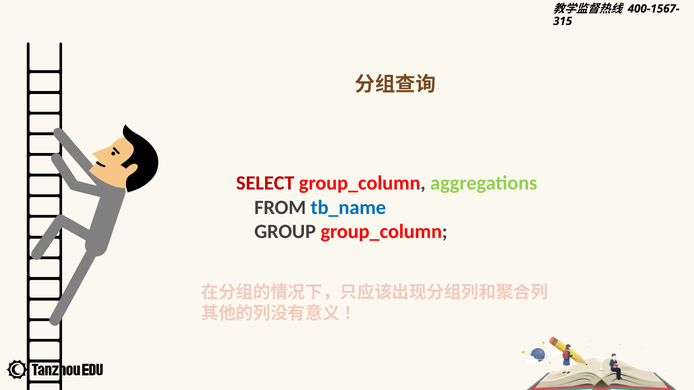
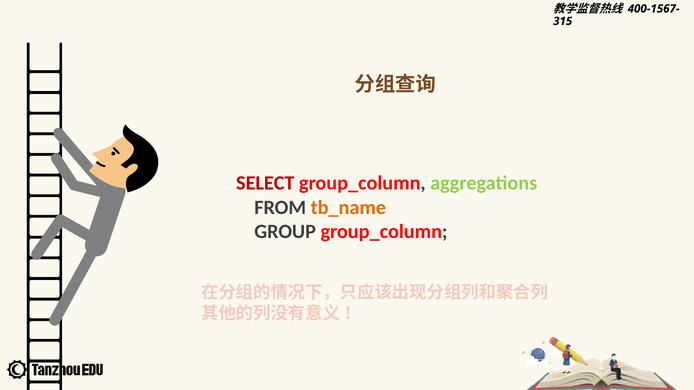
tb_name colour: blue -> orange (348, 208)
